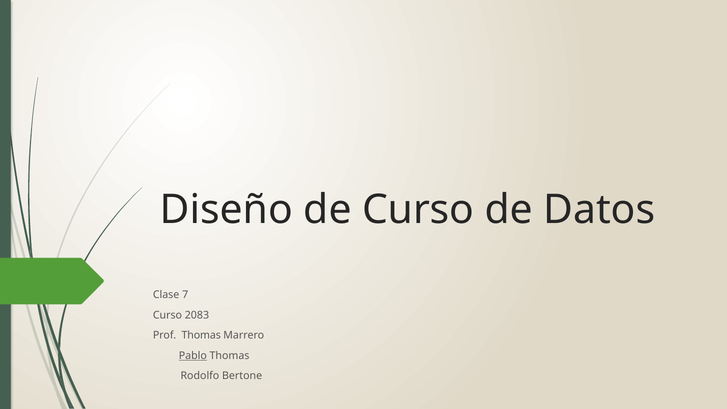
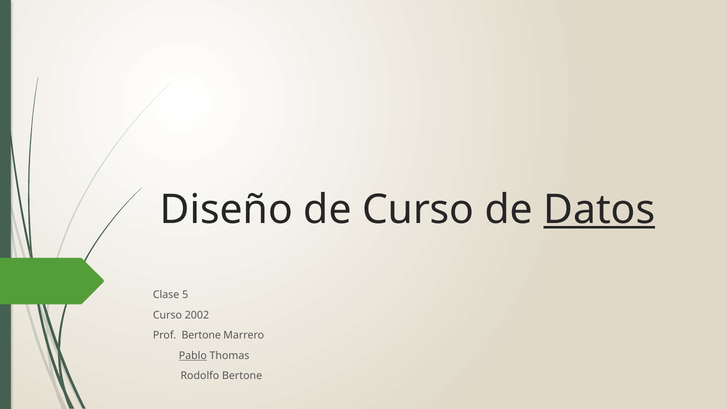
Datos underline: none -> present (599, 210)
7: 7 -> 5 (185, 295)
2083: 2083 -> 2002 (197, 315)
Prof Thomas: Thomas -> Bertone (201, 335)
